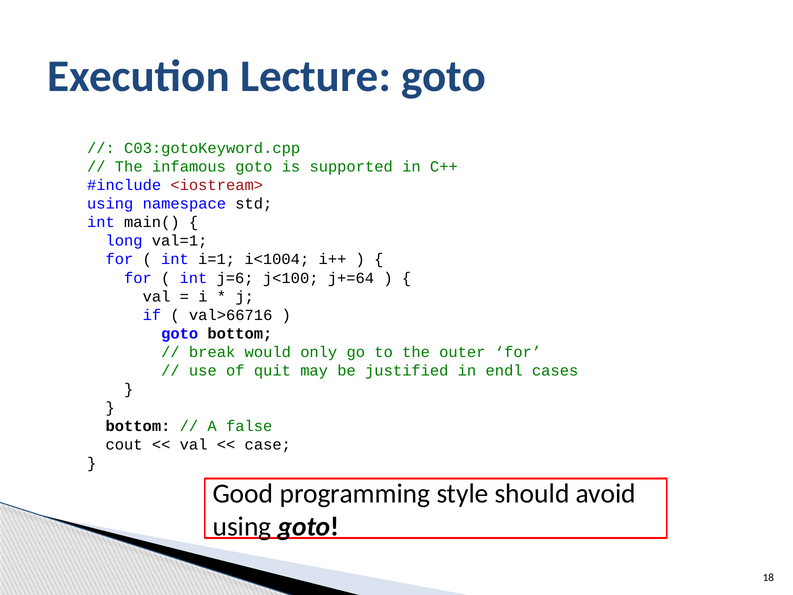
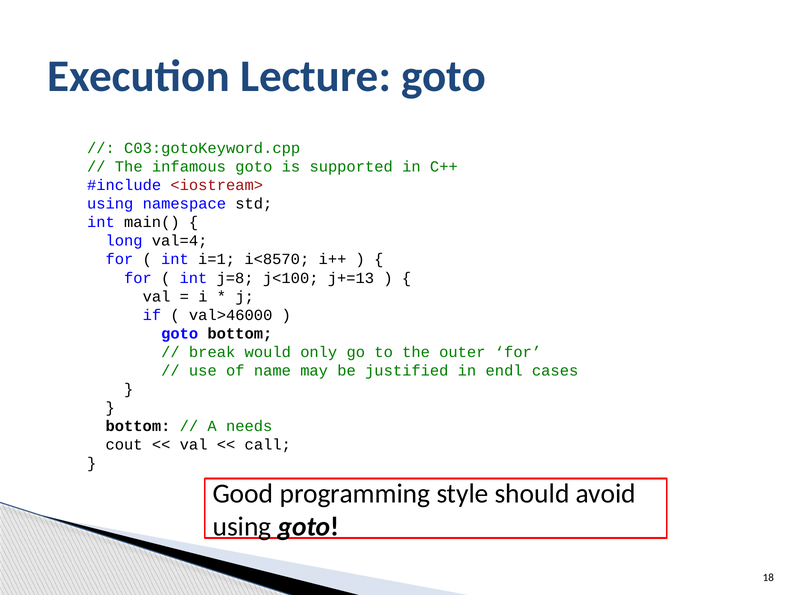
val=1: val=1 -> val=4 (180, 241)
i<1004: i<1004 -> i<8570 (277, 259)
j=6: j=6 -> j=8 (235, 278)
j+=64: j+=64 -> j+=13 (351, 278)
val>66716: val>66716 -> val>46000 (231, 315)
quit: quit -> name (272, 370)
false: false -> needs (249, 426)
case: case -> call (268, 444)
